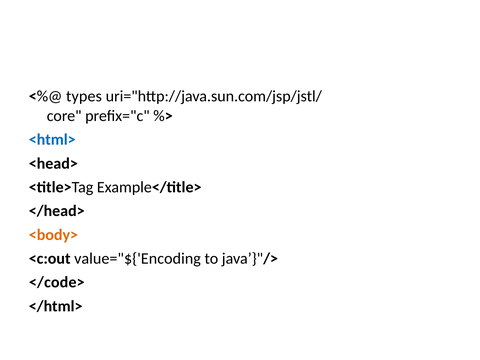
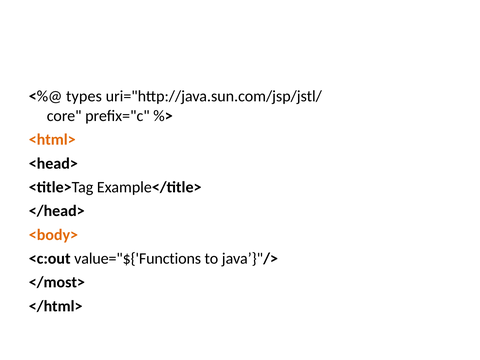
<html> colour: blue -> orange (52, 140)
value="${'Encoding: value="${'Encoding -> value="${'Functions (138, 259)
</code>: </code> -> </most> (57, 282)
